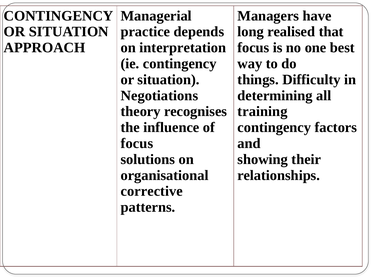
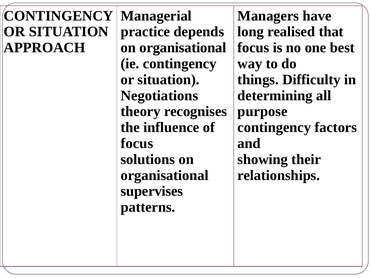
interpretation: interpretation -> organisational (183, 48)
training: training -> purpose (263, 112)
corrective: corrective -> supervises (152, 191)
